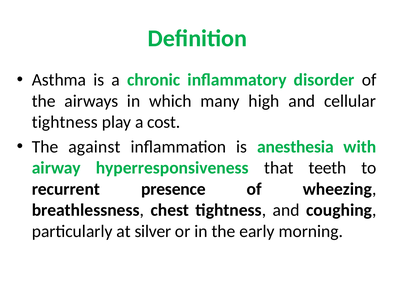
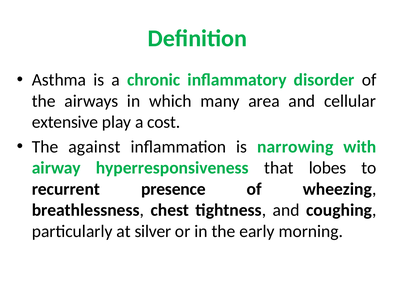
high: high -> area (264, 101)
tightness: tightness -> extensive (65, 122)
anesthesia: anesthesia -> narrowing (295, 146)
teeth: teeth -> lobes (328, 168)
